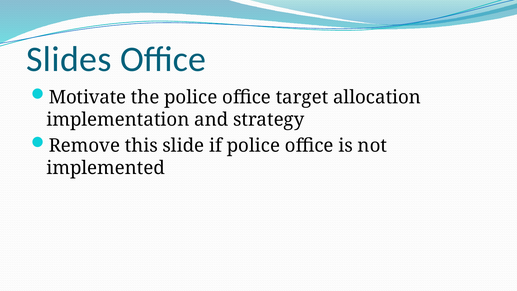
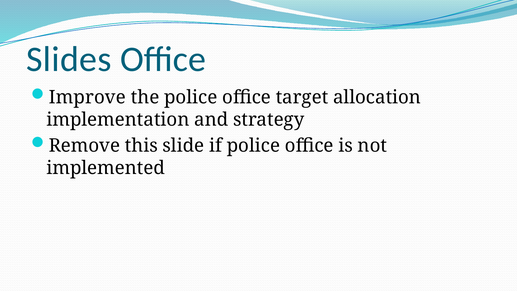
Motivate: Motivate -> Improve (87, 97)
